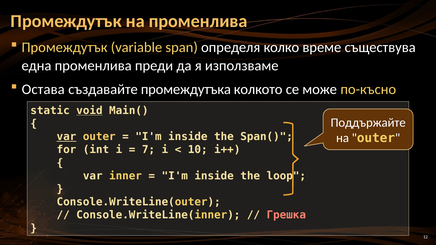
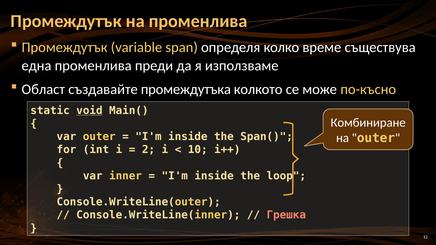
Остава: Остава -> Област (43, 89)
Поддържайте: Поддържайте -> Комбиниране (368, 123)
var underline: present -> none (66, 137)
7: 7 -> 2 (148, 150)
